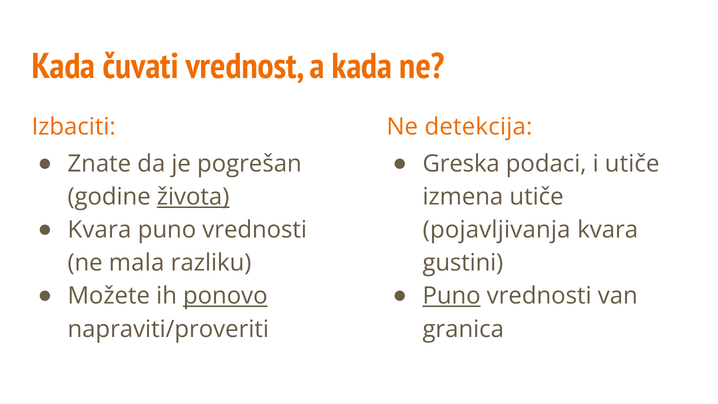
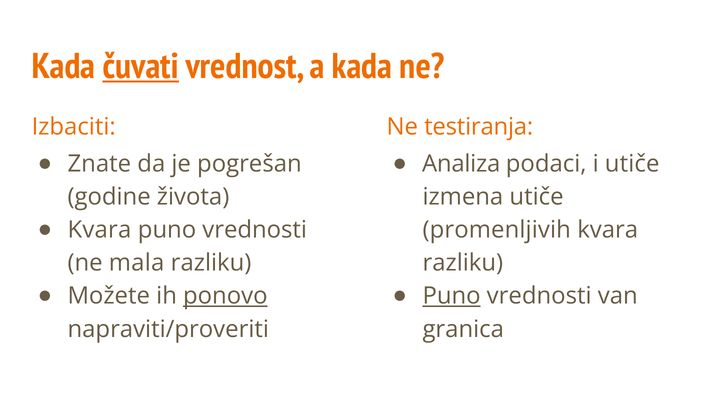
čuvati underline: none -> present (141, 66)
detekcija: detekcija -> testiranja (479, 127)
Greska: Greska -> Analiza (461, 164)
života underline: present -> none (193, 197)
pojavljivanja: pojavljivanja -> promenljivih (497, 230)
gustini: gustini -> razliku (463, 263)
